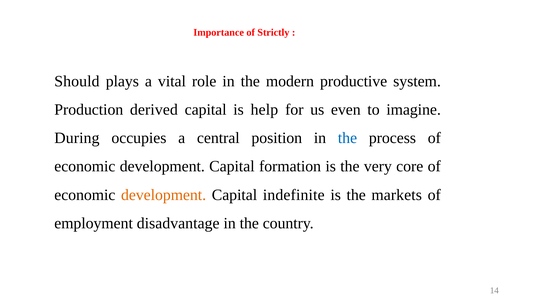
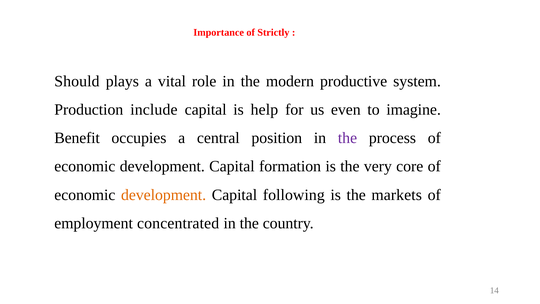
derived: derived -> include (154, 110)
During: During -> Benefit (77, 138)
the colour: blue -> purple (347, 138)
indefinite: indefinite -> following (294, 195)
disadvantage: disadvantage -> concentrated (178, 223)
